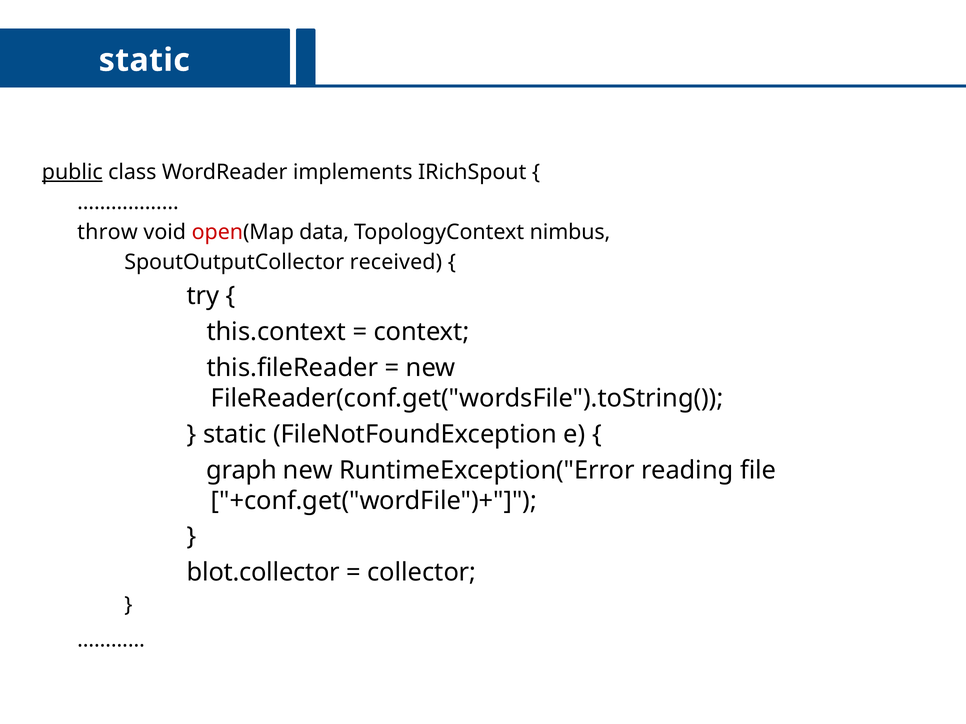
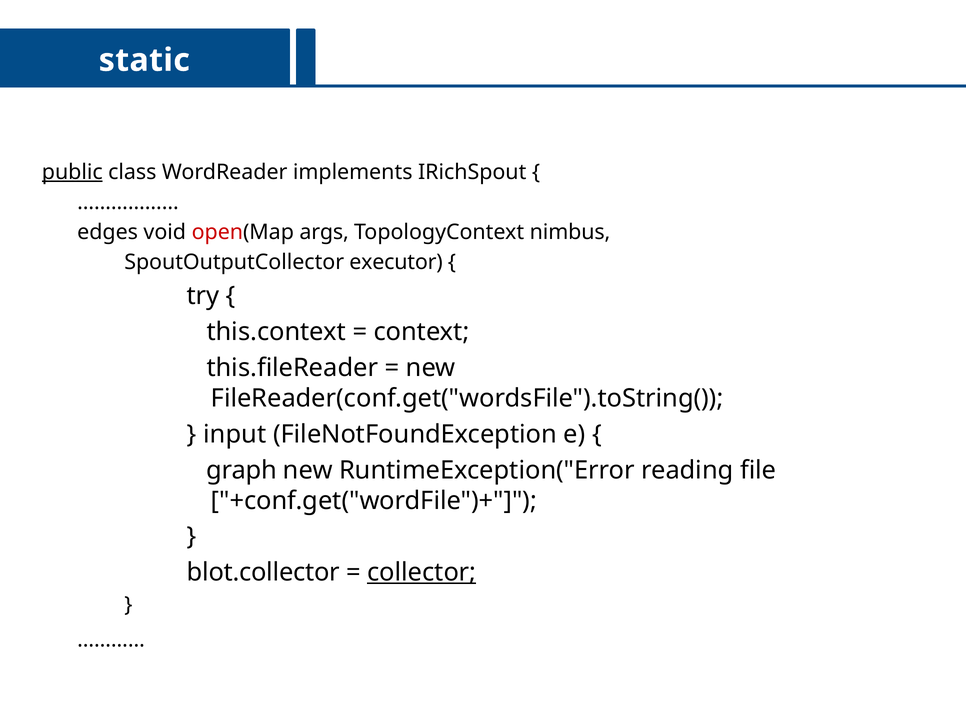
throw: throw -> edges (108, 232)
data: data -> args (324, 232)
received: received -> executor (396, 262)
static: static -> input (235, 435)
collector underline: none -> present (422, 573)
